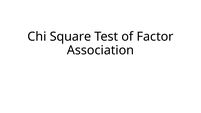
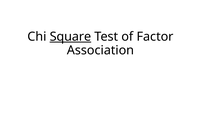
Square underline: none -> present (70, 37)
